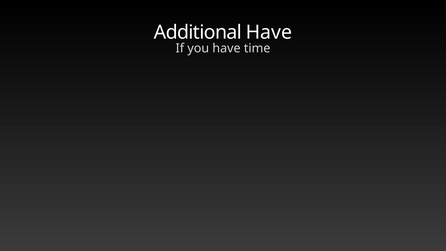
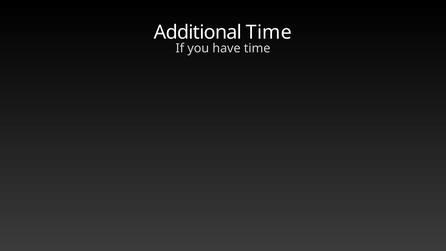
Additional Have: Have -> Time (269, 32)
